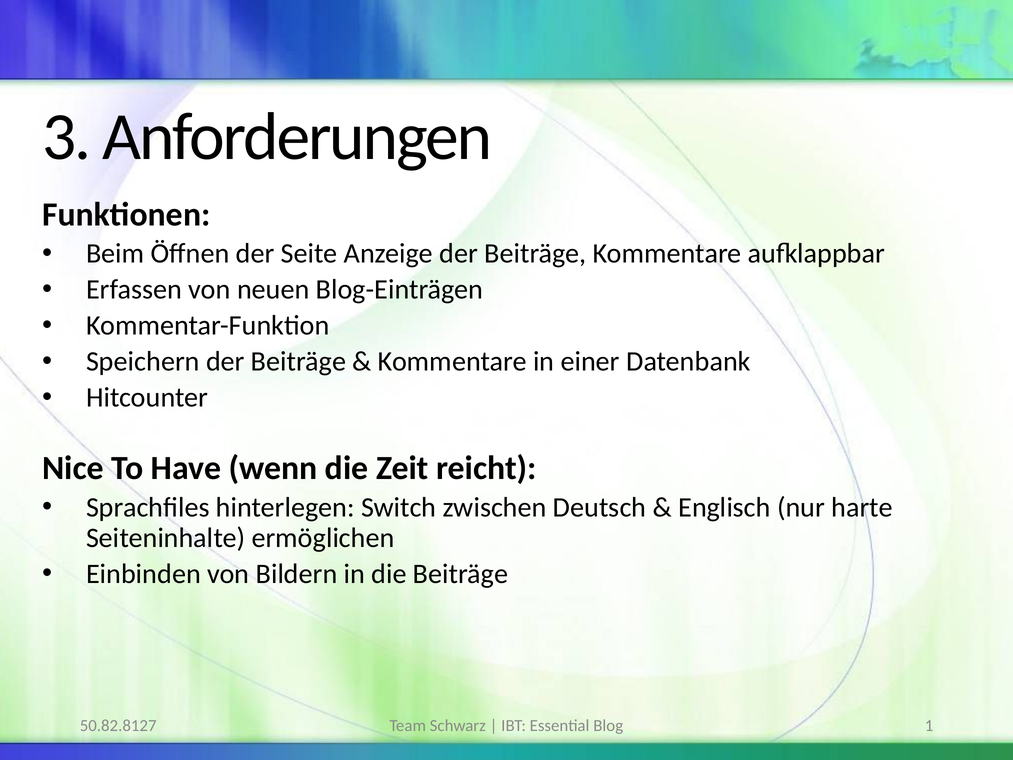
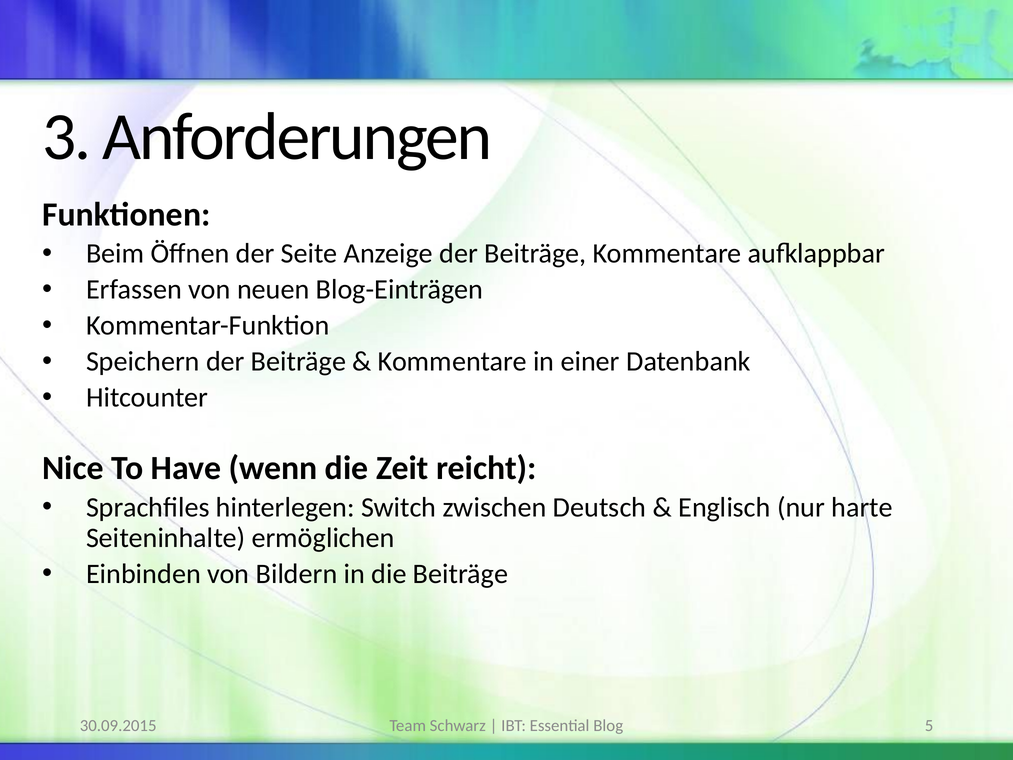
1: 1 -> 5 (929, 725)
50.82.8127: 50.82.8127 -> 30.09.2015 (118, 726)
